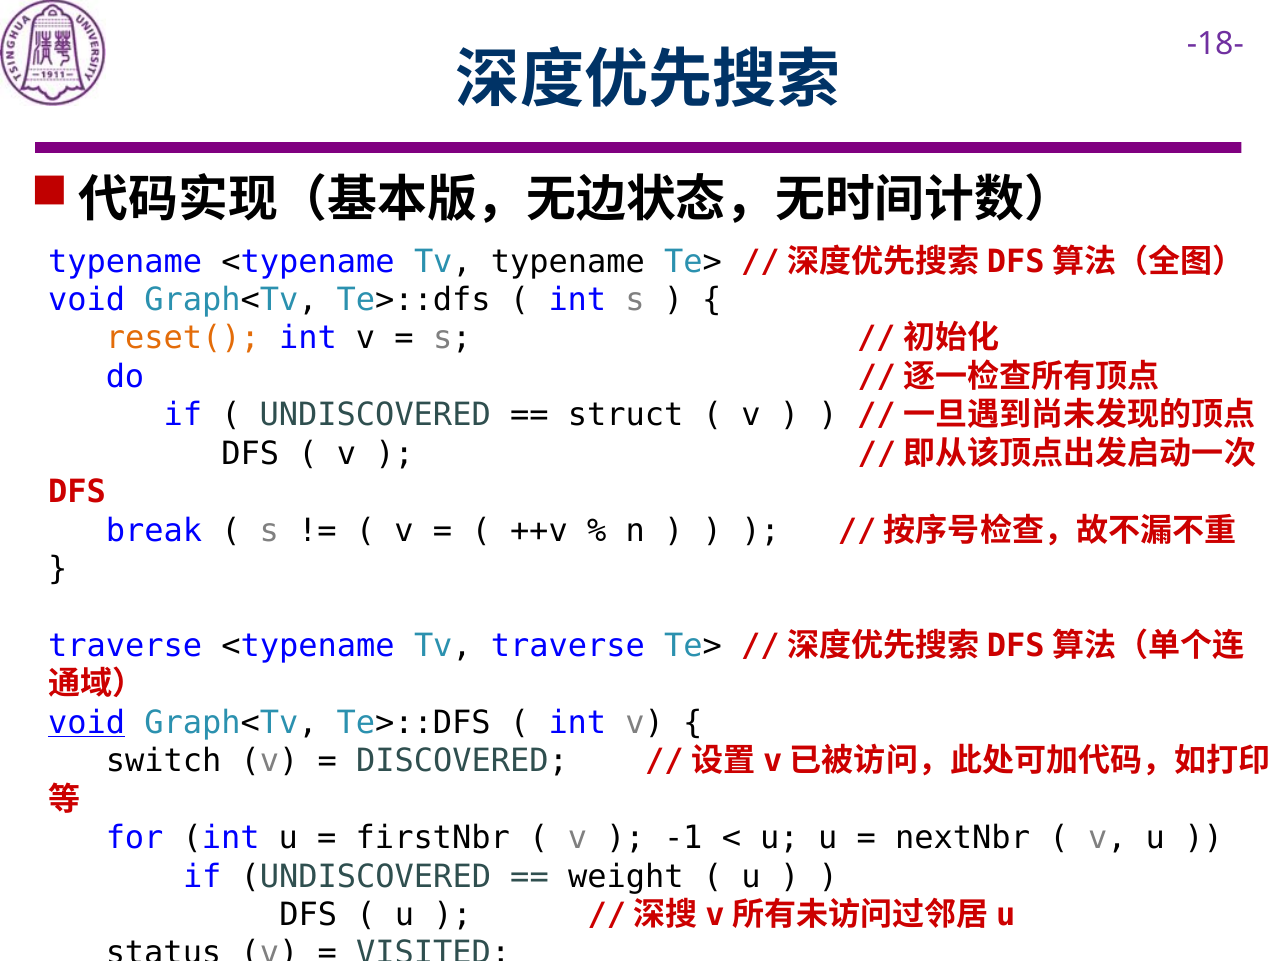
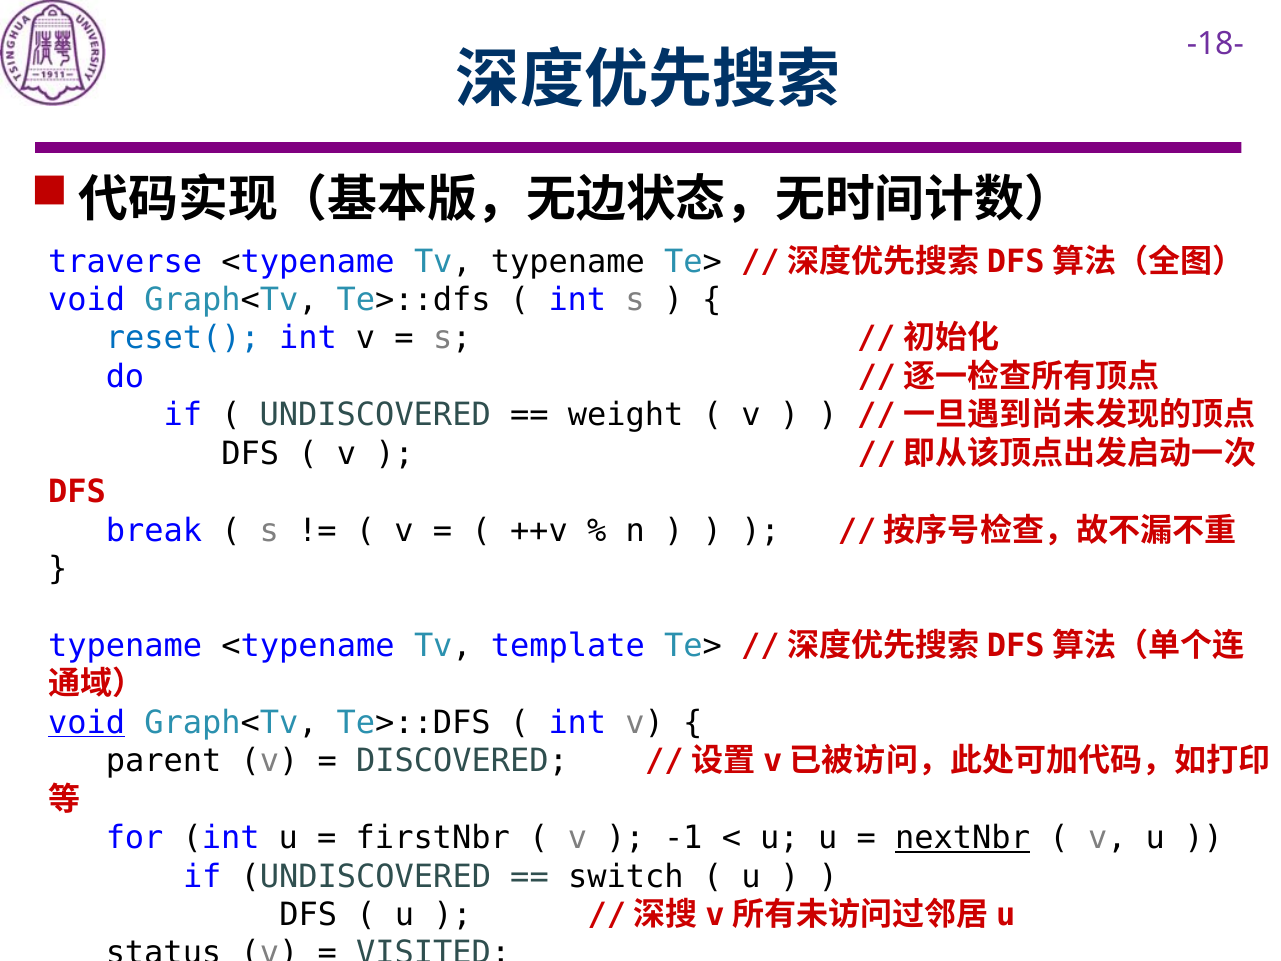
typename: typename -> traverse (125, 261)
reset( colour: orange -> blue (183, 338)
struct: struct -> weight (626, 415)
traverse: traverse -> typename (125, 646)
Tv traverse: traverse -> template (568, 646)
switch: switch -> parent (164, 761)
nextNbr underline: none -> present (963, 838)
weight: weight -> switch (626, 876)
